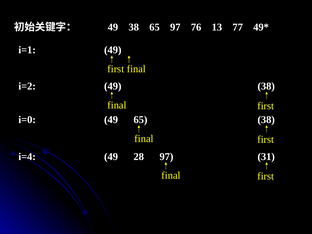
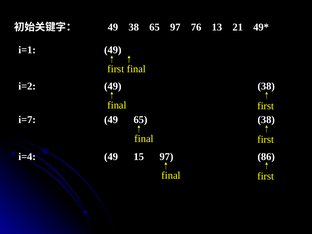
77: 77 -> 21 (238, 27)
i=0: i=0 -> i=7 (27, 120)
28: 28 -> 15 (139, 157)
31: 31 -> 86 (266, 157)
